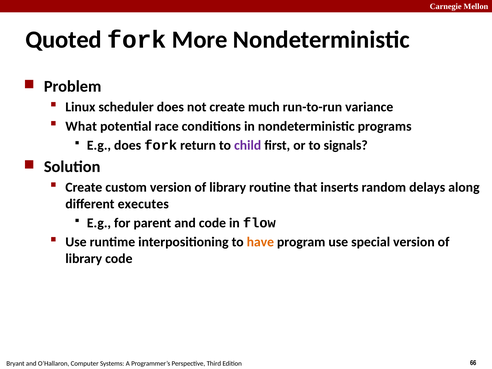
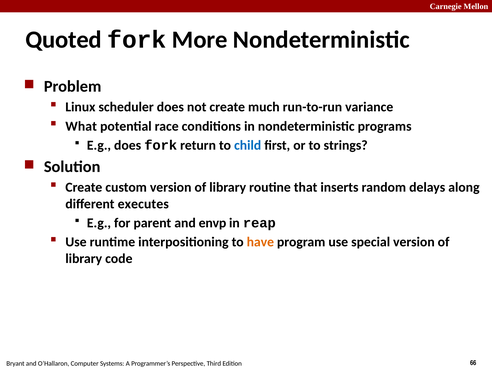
child colour: purple -> blue (248, 145)
signals: signals -> strings (346, 145)
and code: code -> envp (212, 223)
flow: flow -> reap (259, 223)
